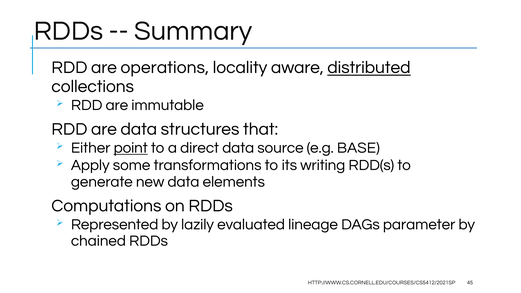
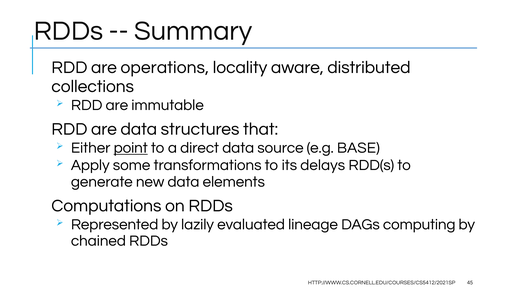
distributed underline: present -> none (369, 68)
writing: writing -> delays (323, 165)
parameter: parameter -> computing (419, 225)
